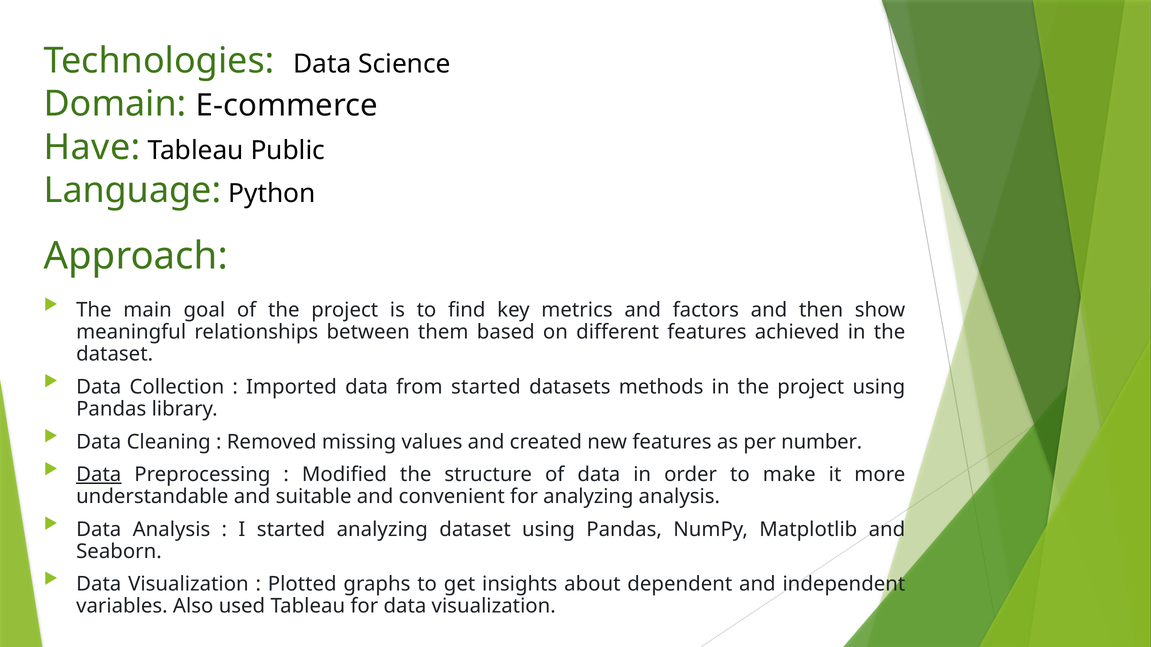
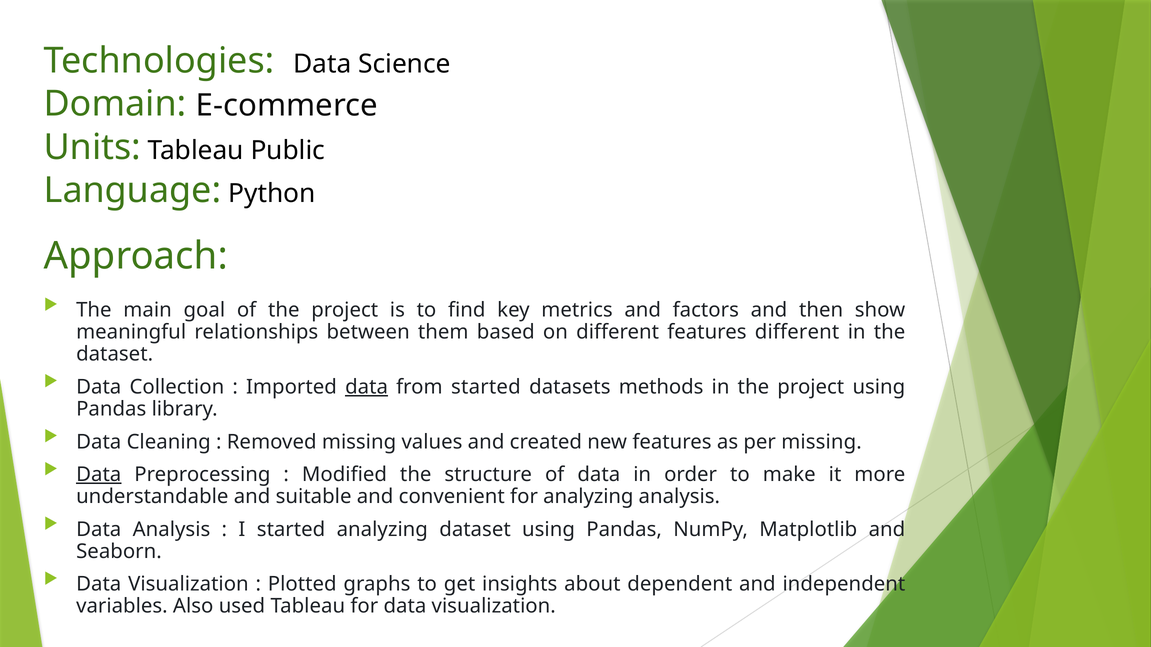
Have: Have -> Units (92, 147)
features achieved: achieved -> different (797, 332)
data underline: none -> present (367, 387)
per number: number -> missing (822, 442)
